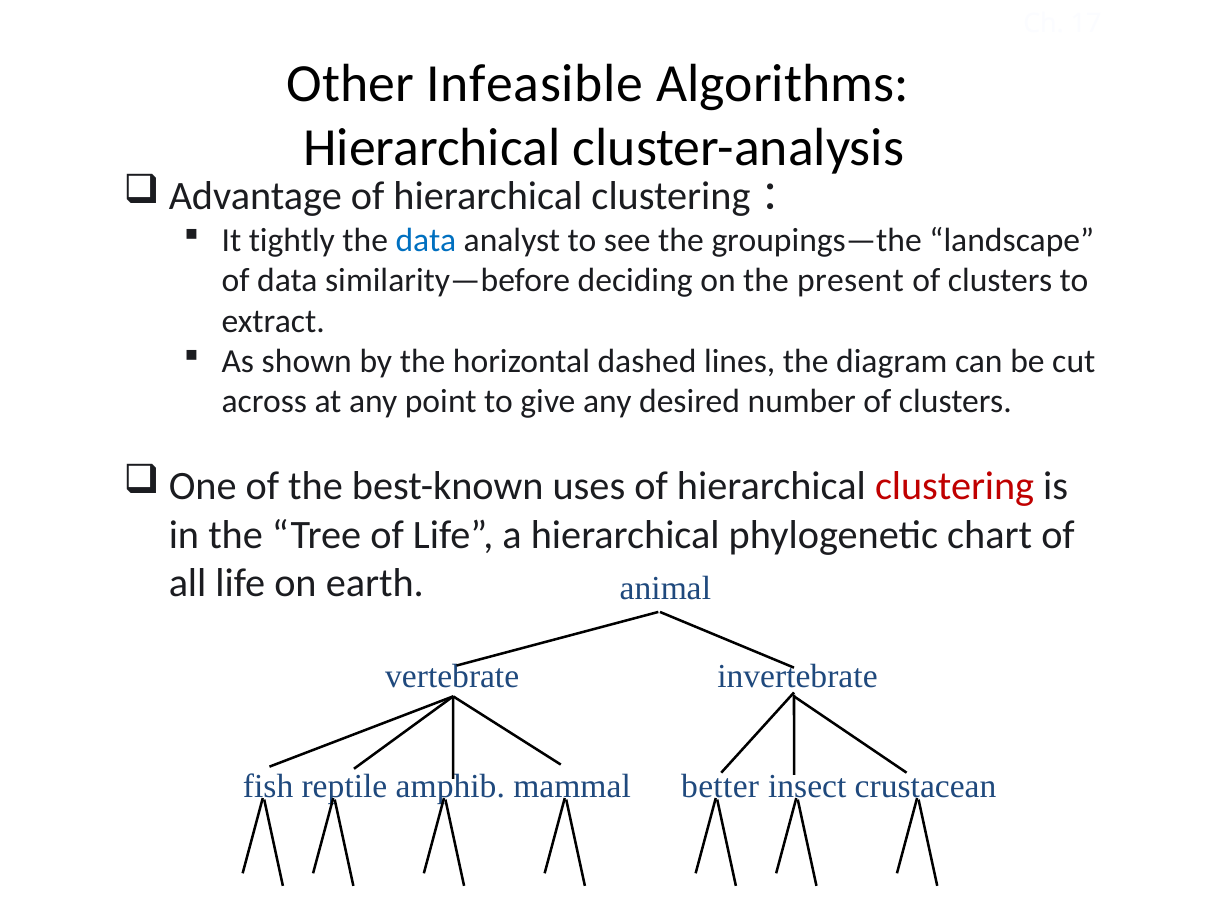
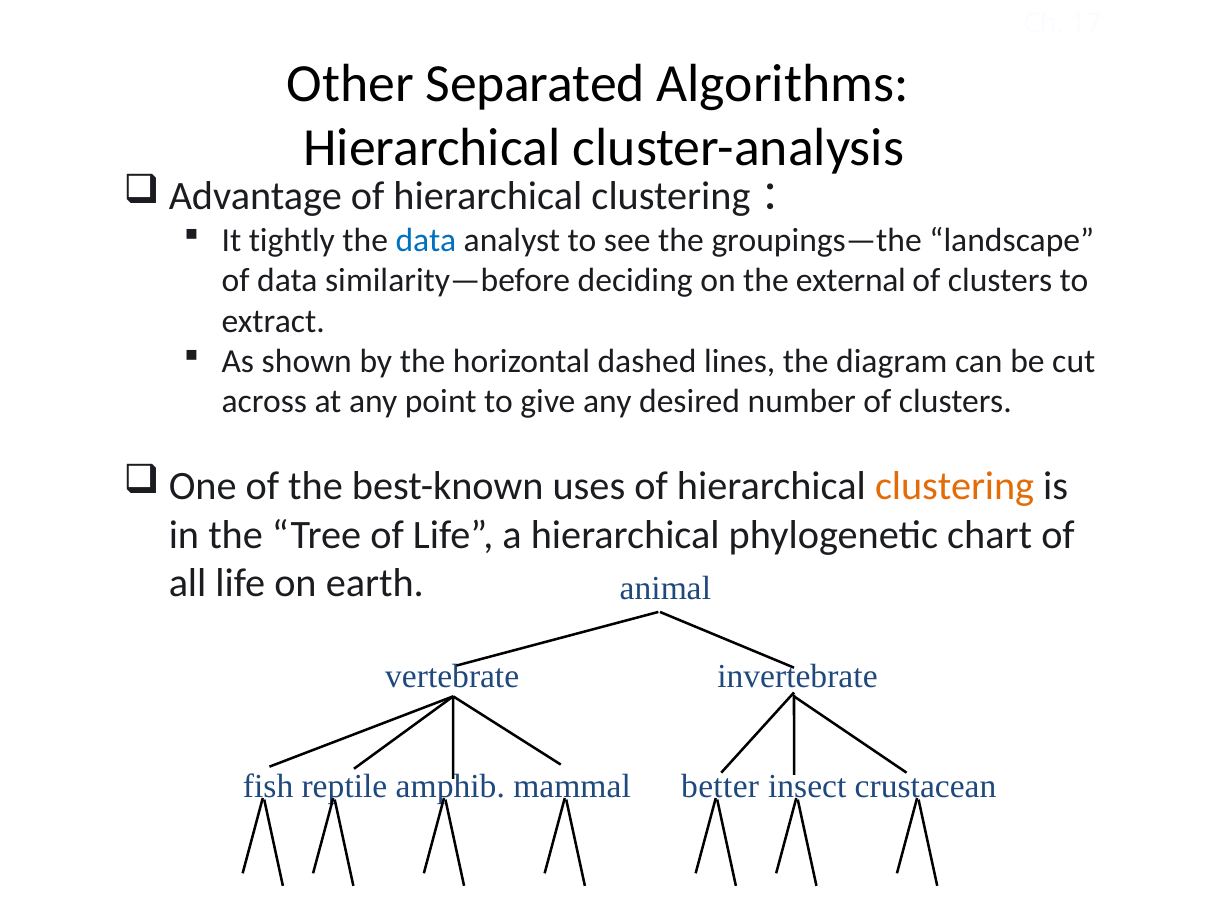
Infeasible: Infeasible -> Separated (535, 83)
present: present -> external (851, 281)
clustering colour: red -> orange (955, 487)
